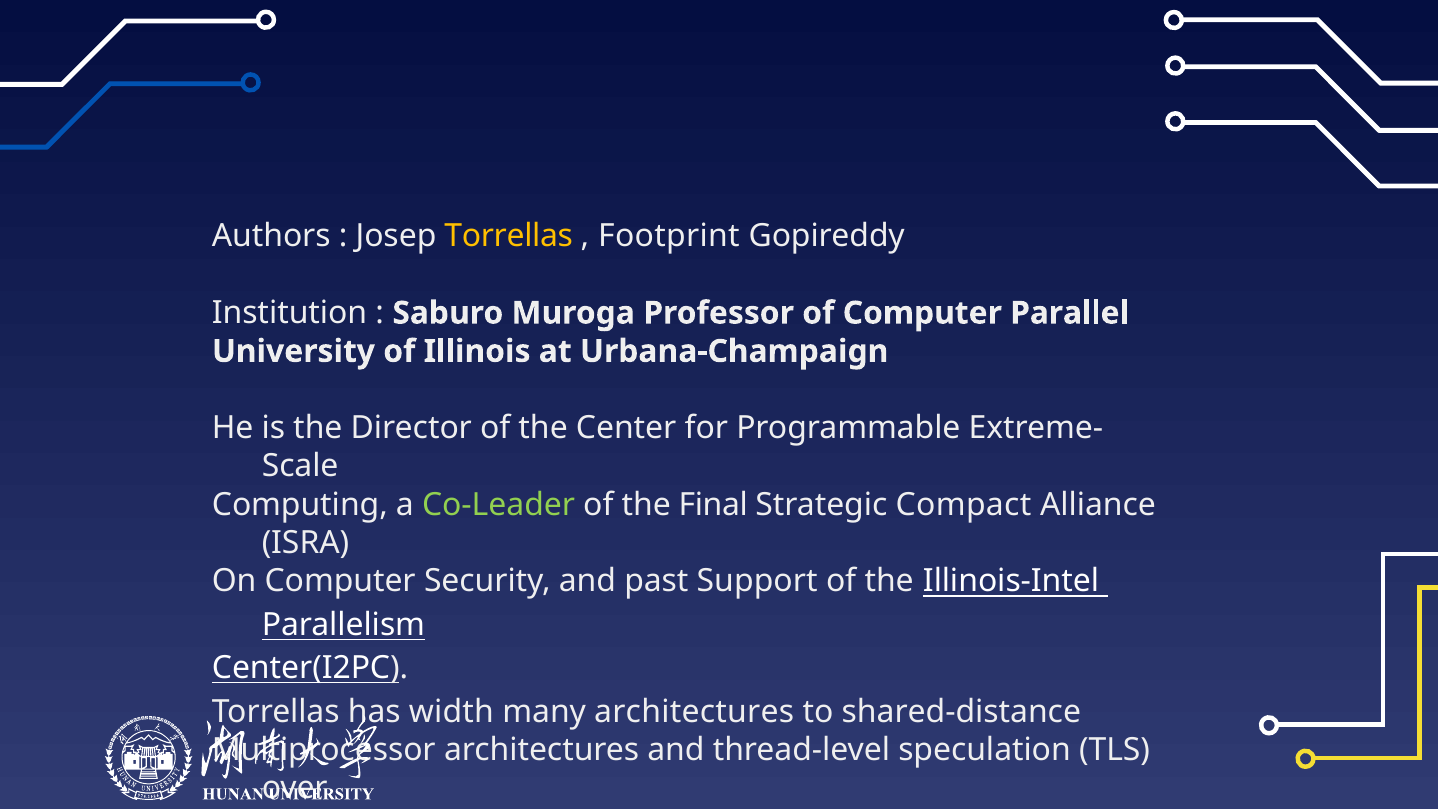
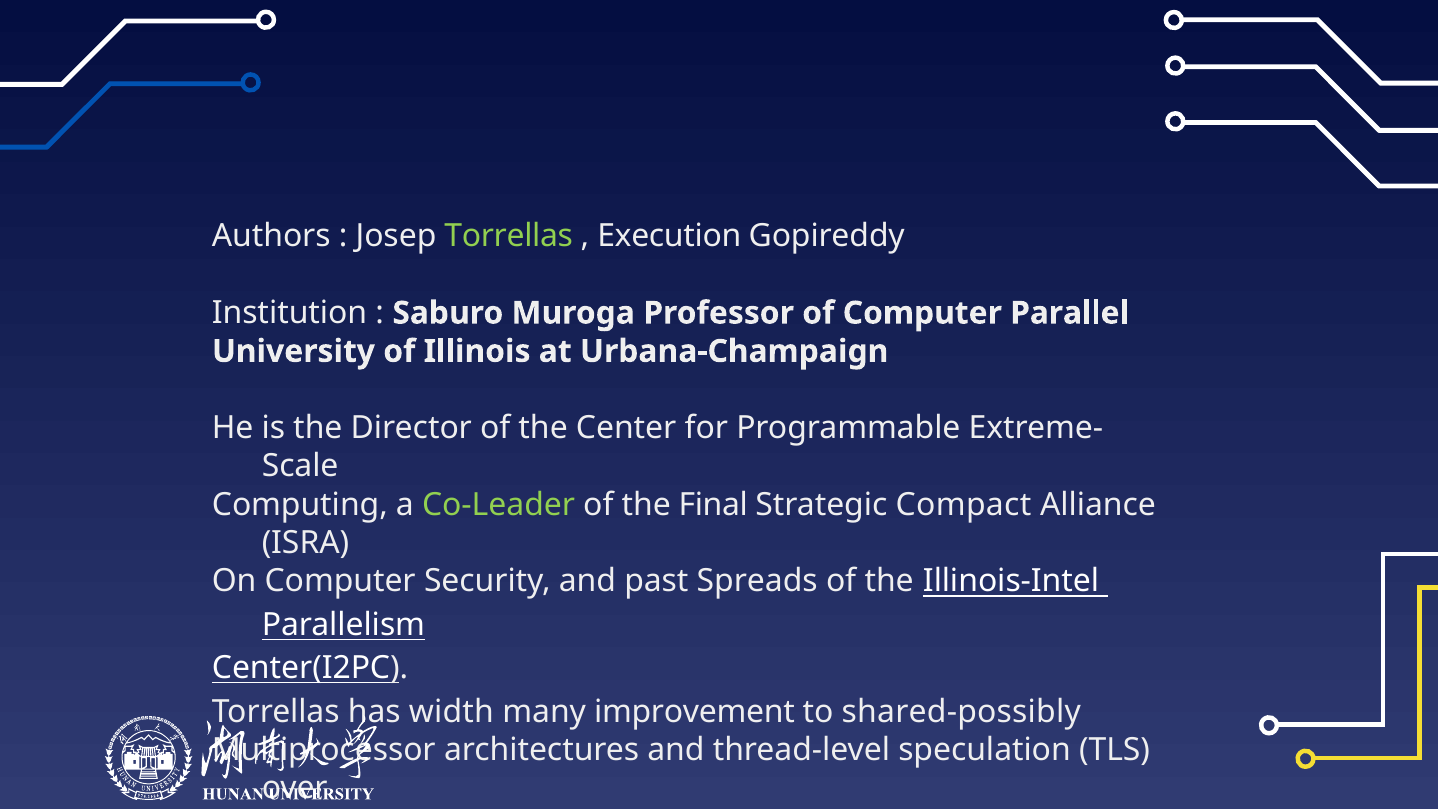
Torrellas colour: yellow -> light green (509, 236)
Footprint: Footprint -> Execution (669, 236)
Support: Support -> Spreads (757, 581)
many architectures: architectures -> improvement (694, 711)
shared-distance: shared-distance -> shared-possibly (961, 711)
